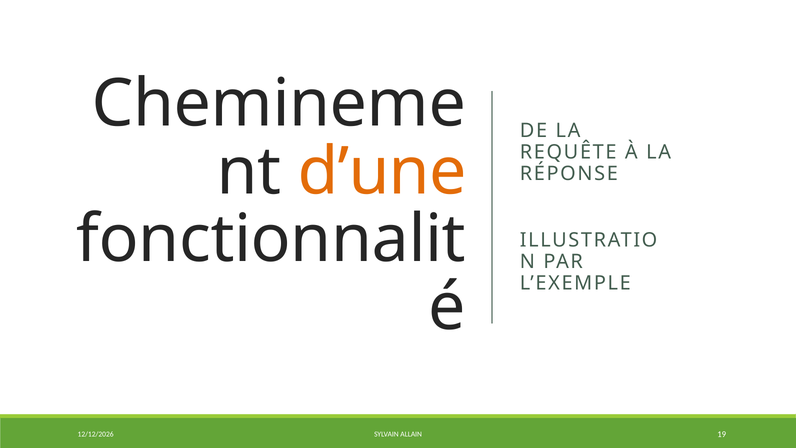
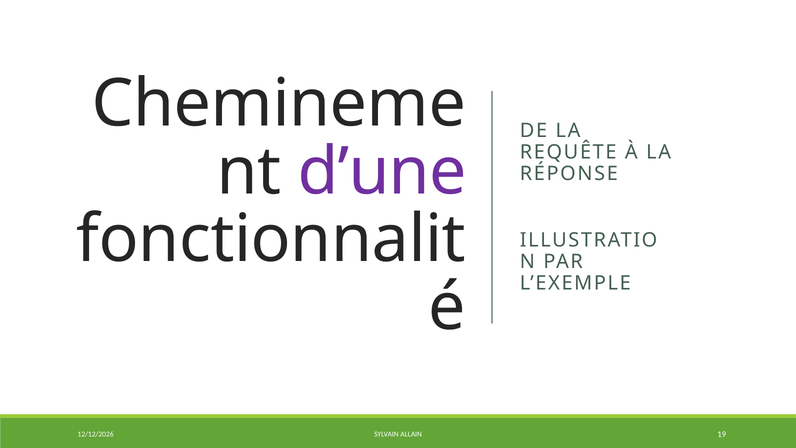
d’une colour: orange -> purple (382, 172)
